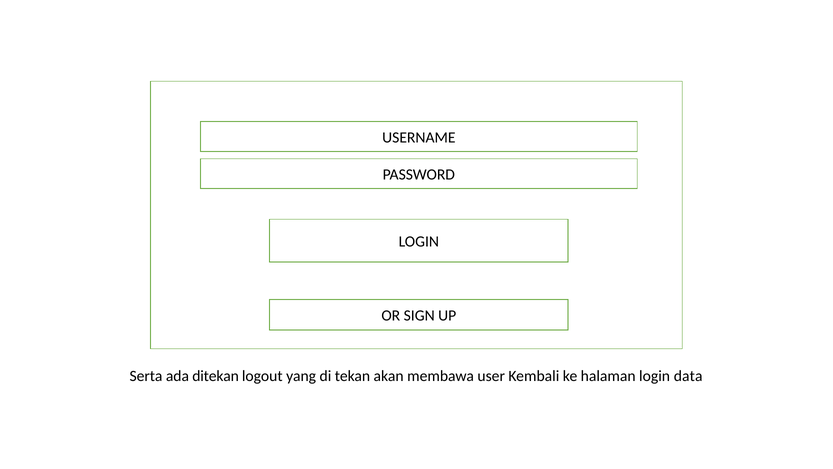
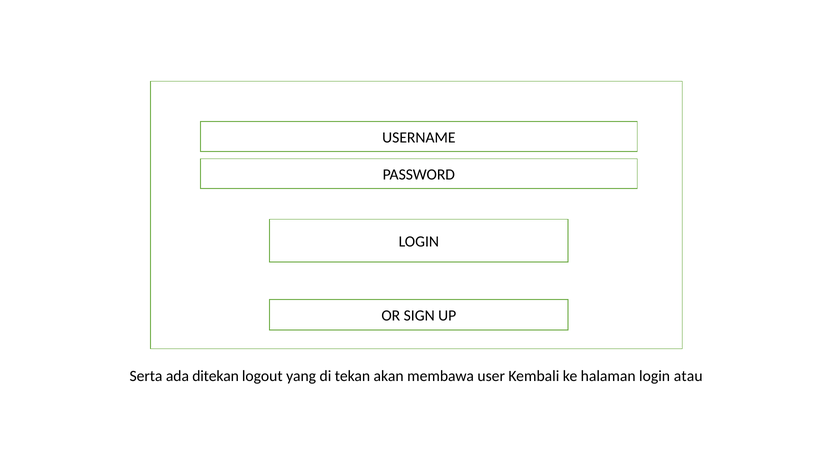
data: data -> atau (688, 376)
